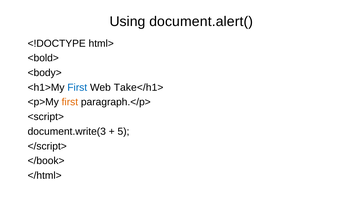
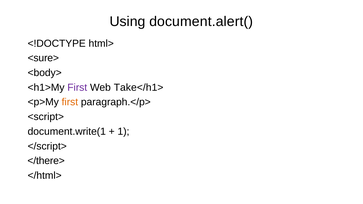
<bold>: <bold> -> <sure> (43, 58)
First colour: blue -> purple (77, 88)
document.write(3: document.write(3 -> document.write(1 (67, 132)
5: 5 -> 1 (123, 132)
</book>: </book> -> </there> (46, 161)
